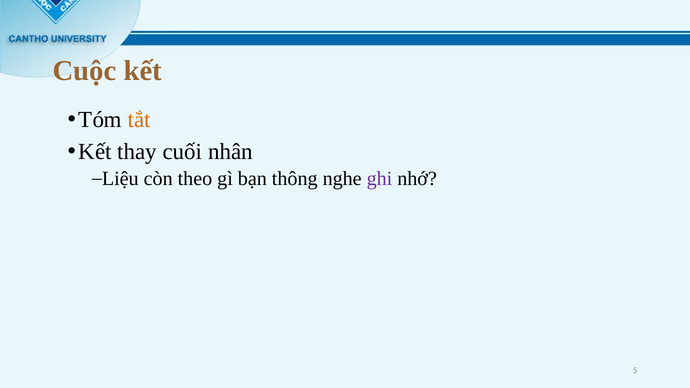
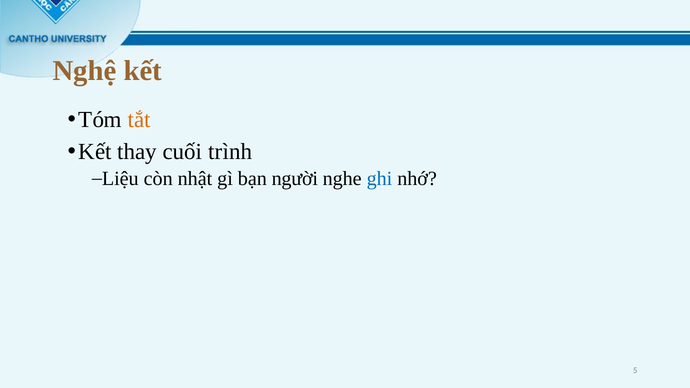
Cuộc: Cuộc -> Nghệ (85, 71)
nhân: nhân -> trình (230, 152)
theo: theo -> nhật (195, 178)
thông: thông -> người (295, 178)
ghi colour: purple -> blue (379, 178)
